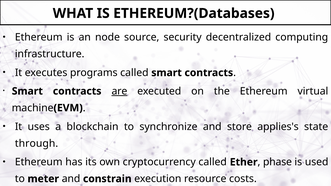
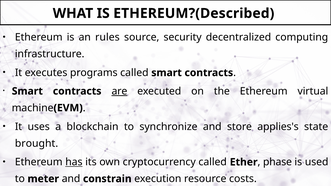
ETHEREUM?(Databases: ETHEREUM?(Databases -> ETHEREUM?(Described (194, 13)
node: node -> rules (107, 37)
through: through -> brought (37, 143)
has underline: none -> present (74, 162)
